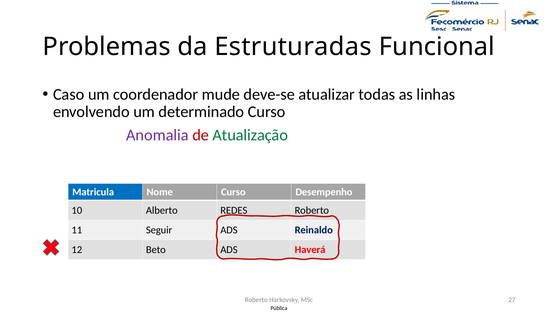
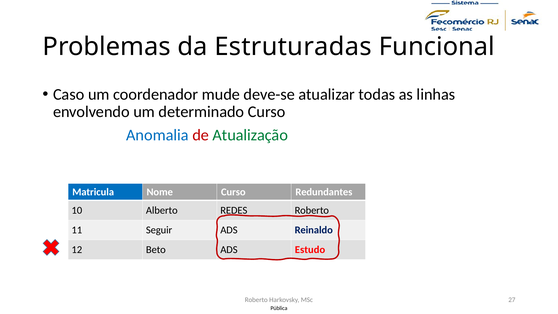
Anomalia colour: purple -> blue (157, 135)
Desempenho: Desempenho -> Redundantes (324, 192)
Haverá: Haverá -> Estudo (310, 250)
